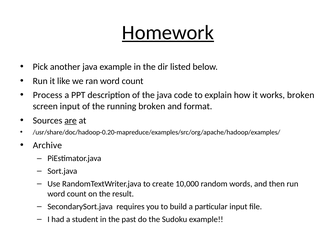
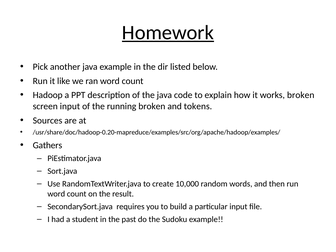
Process: Process -> Hadoop (48, 95)
format: format -> tokens (198, 106)
are underline: present -> none (71, 121)
Archive: Archive -> Gathers (47, 145)
